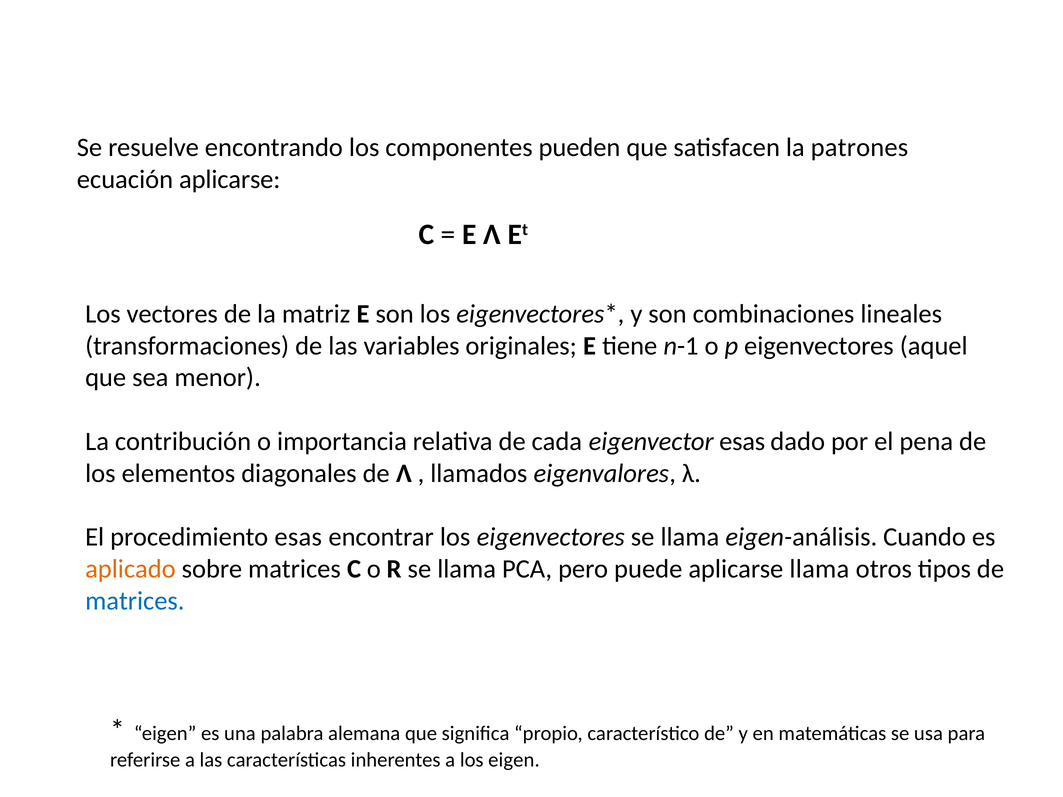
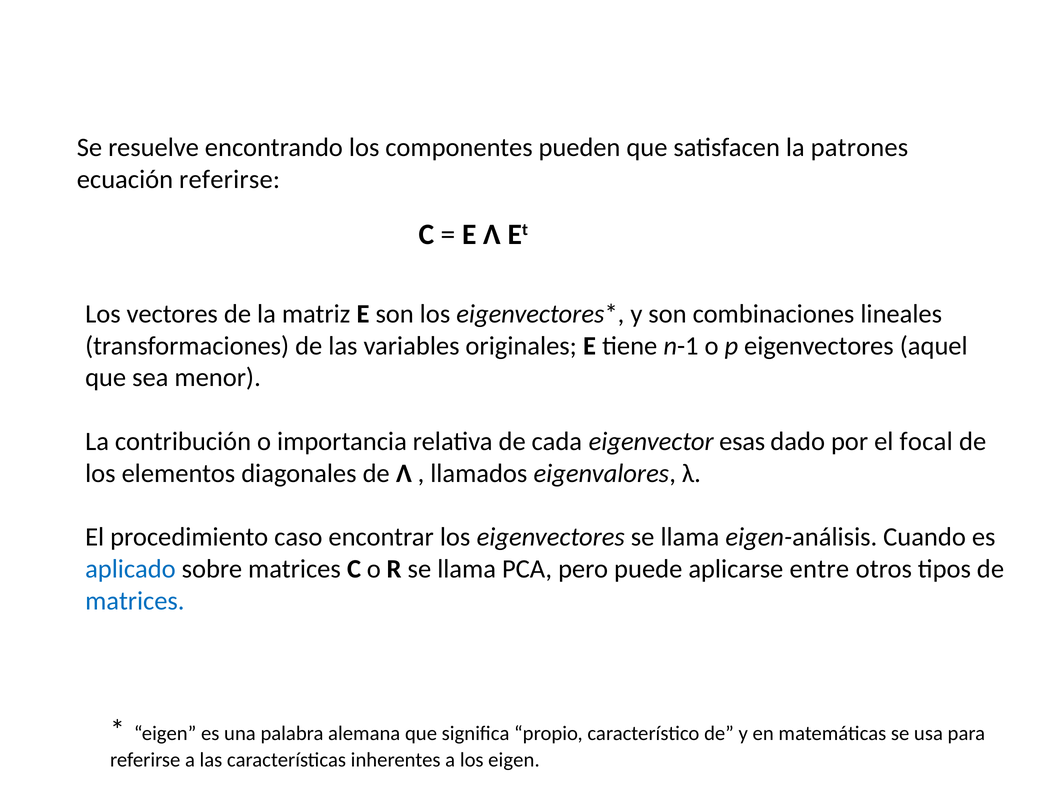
ecuación aplicarse: aplicarse -> referirse (230, 179)
pena: pena -> focal (926, 442)
procedimiento esas: esas -> caso (298, 537)
aplicado colour: orange -> blue (130, 569)
aplicarse llama: llama -> entre (819, 569)
